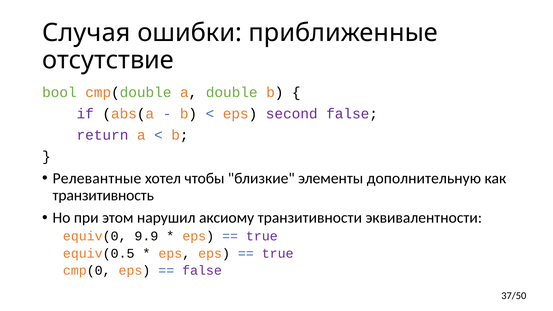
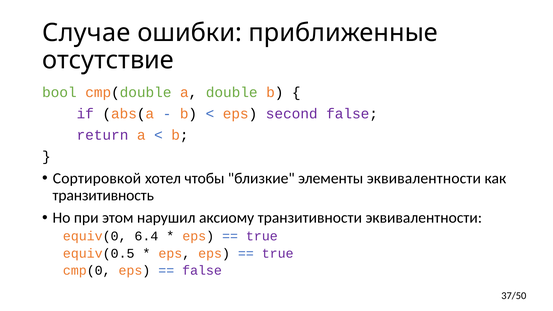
Случая: Случая -> Случае (86, 33)
Релевантные: Релевантные -> Сортировкой (97, 178)
элементы дополнительную: дополнительную -> эквивалентности (424, 178)
9.9: 9.9 -> 6.4 (146, 236)
